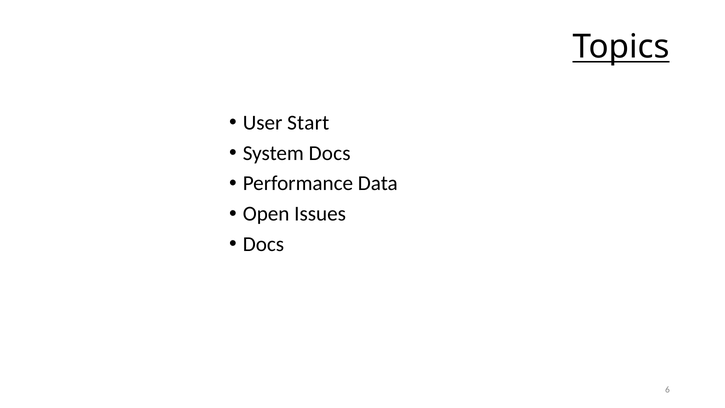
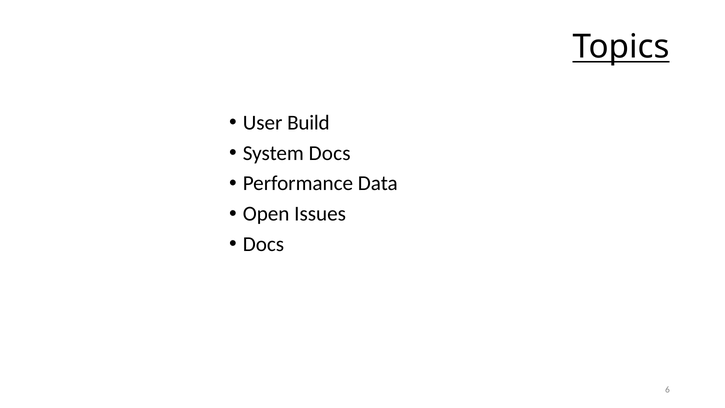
Start: Start -> Build (308, 123)
